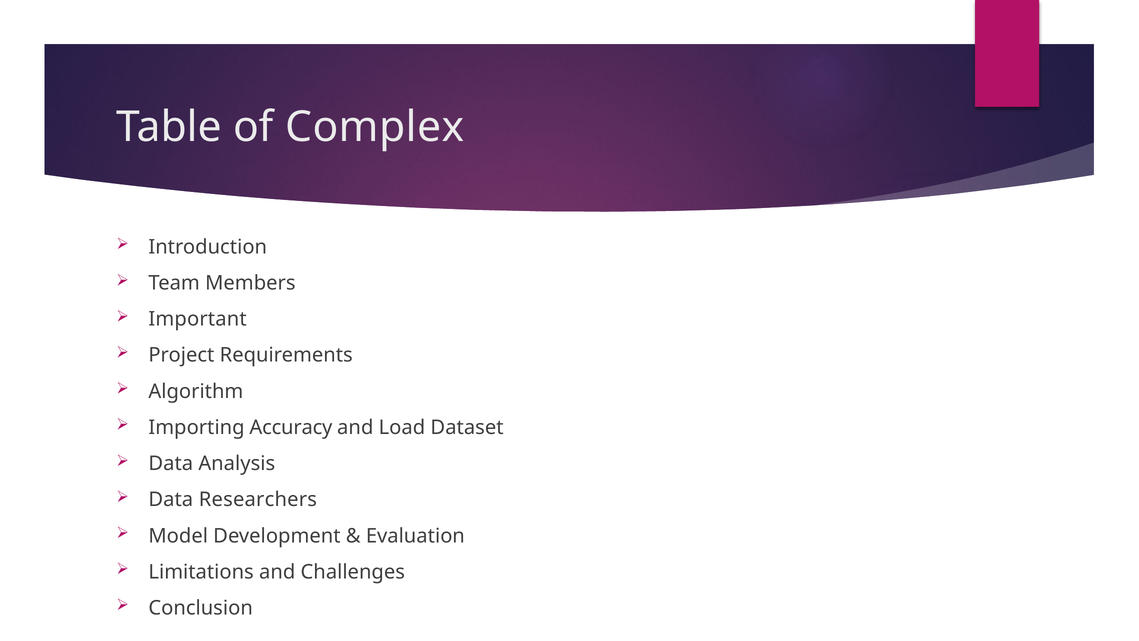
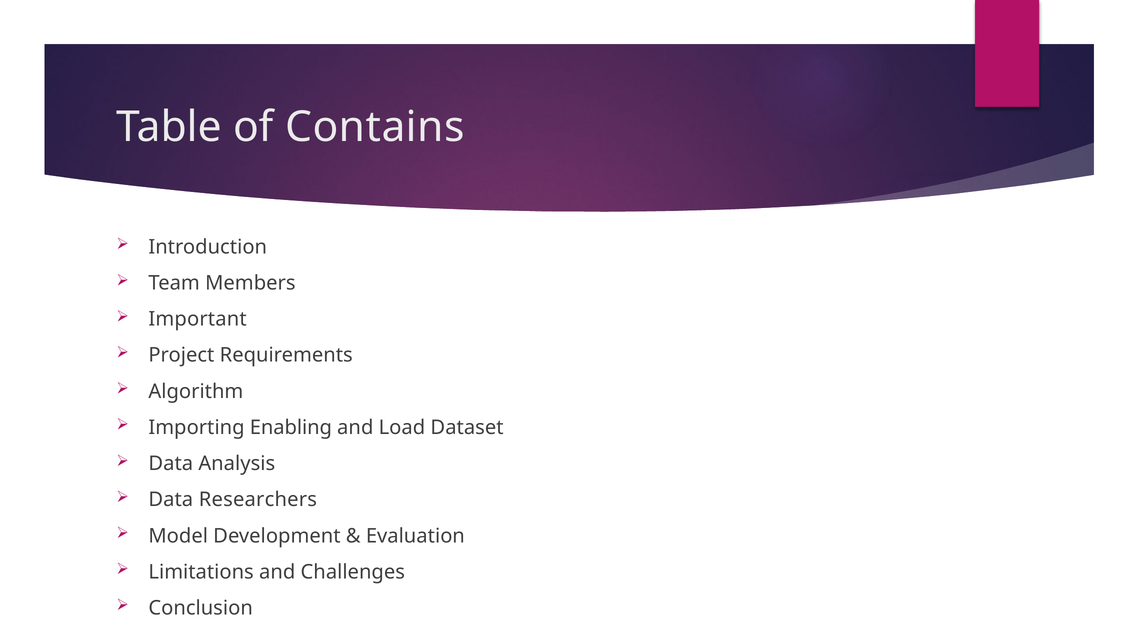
Complex: Complex -> Contains (375, 127)
Accuracy: Accuracy -> Enabling (291, 427)
